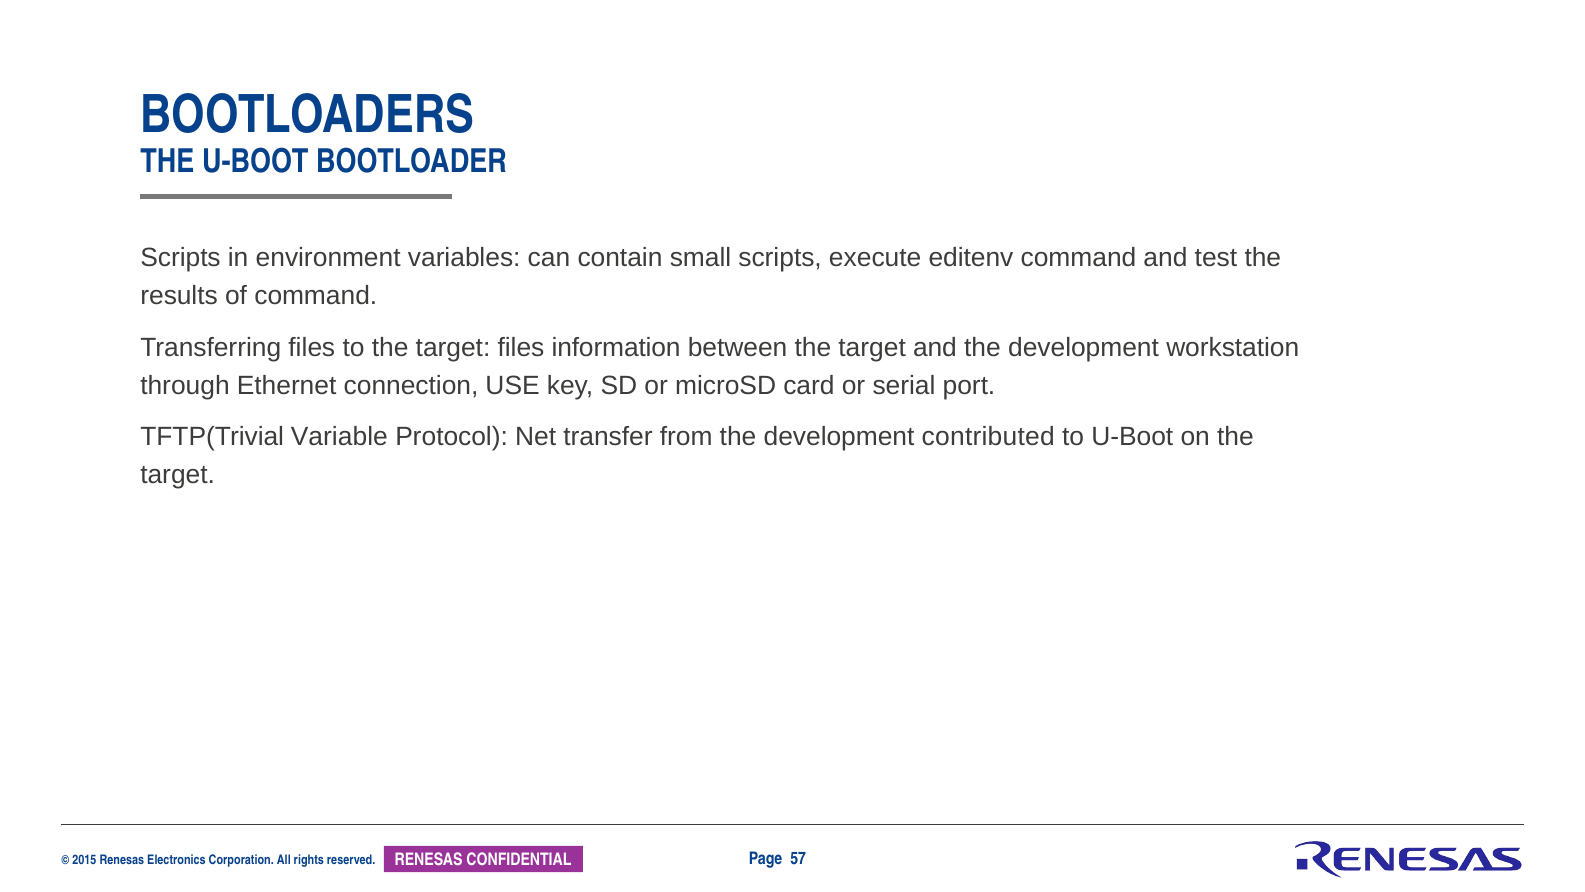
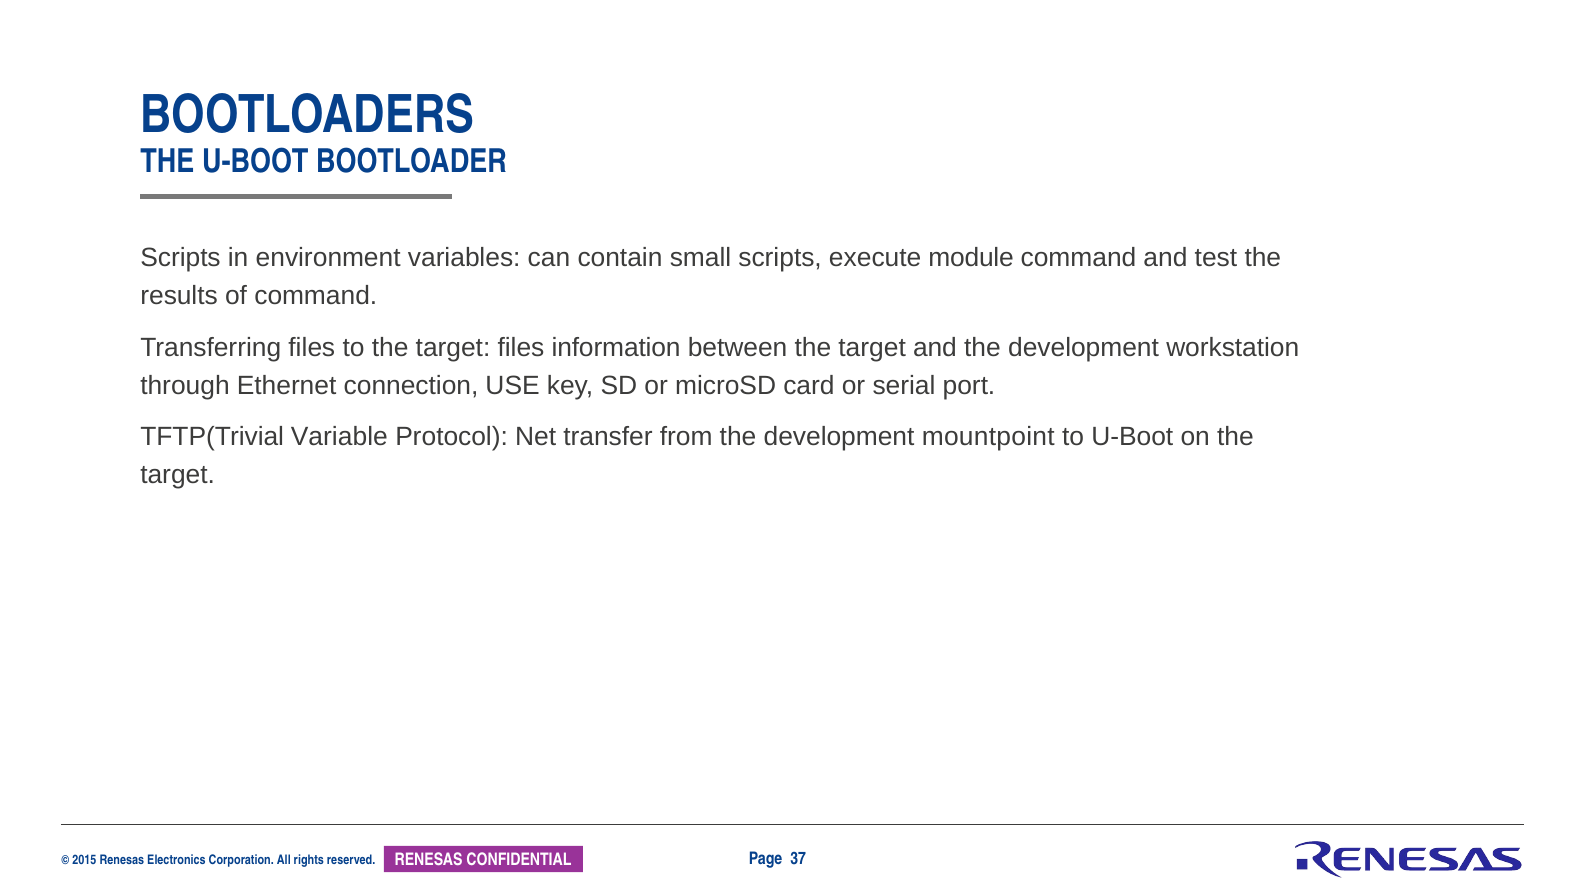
editenv: editenv -> module (971, 258)
contributed: contributed -> mountpoint (988, 436)
57: 57 -> 37 (798, 858)
